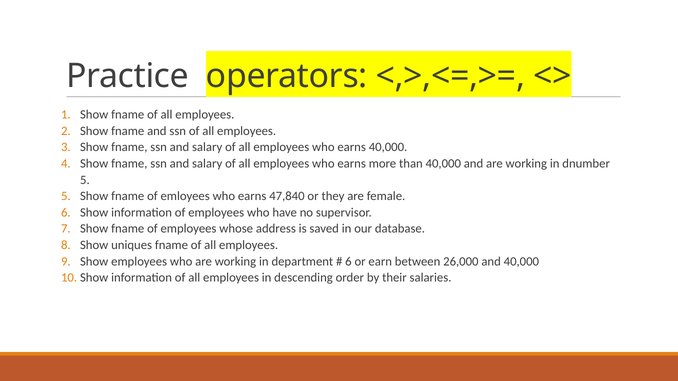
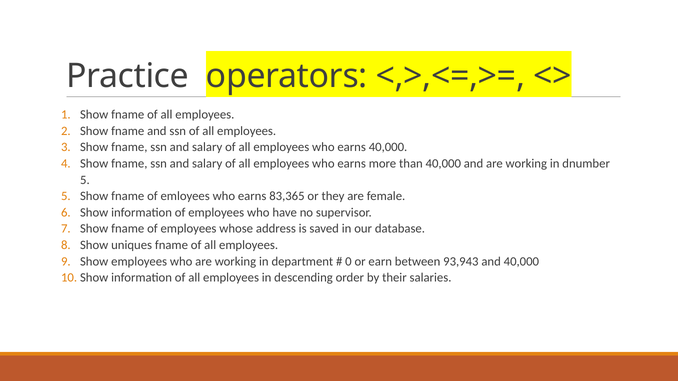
47,840: 47,840 -> 83,365 (287, 196)
6: 6 -> 0 (348, 262)
26,000: 26,000 -> 93,943 (461, 262)
